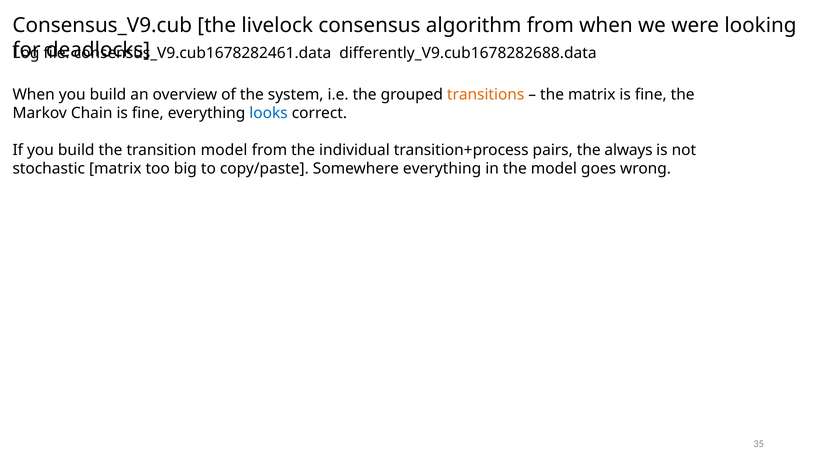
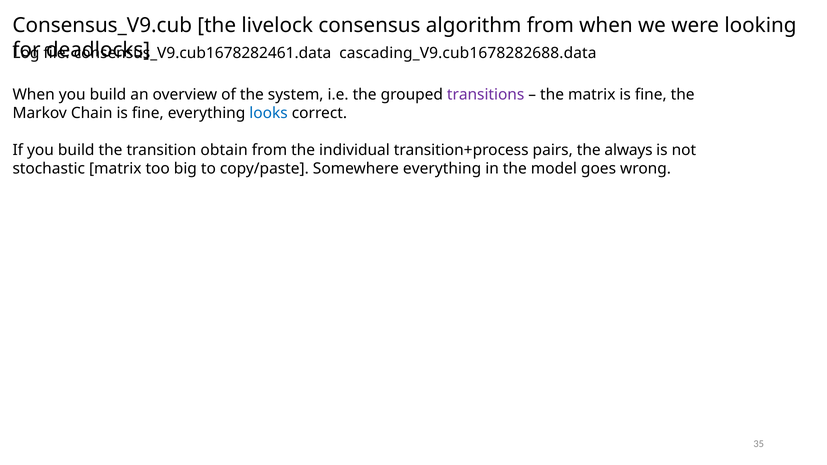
differently_V9.cub1678282688.data: differently_V9.cub1678282688.data -> cascading_V9.cub1678282688.data (468, 53)
transitions colour: orange -> purple (486, 95)
transition model: model -> obtain (224, 150)
